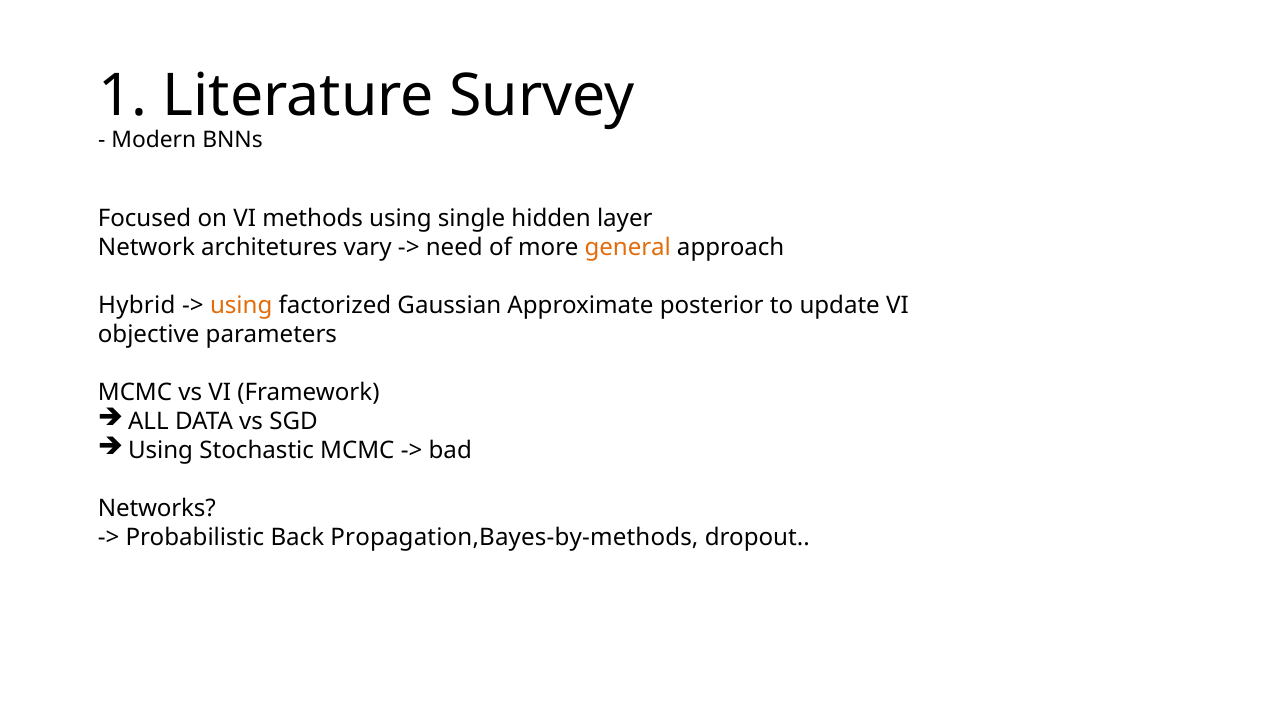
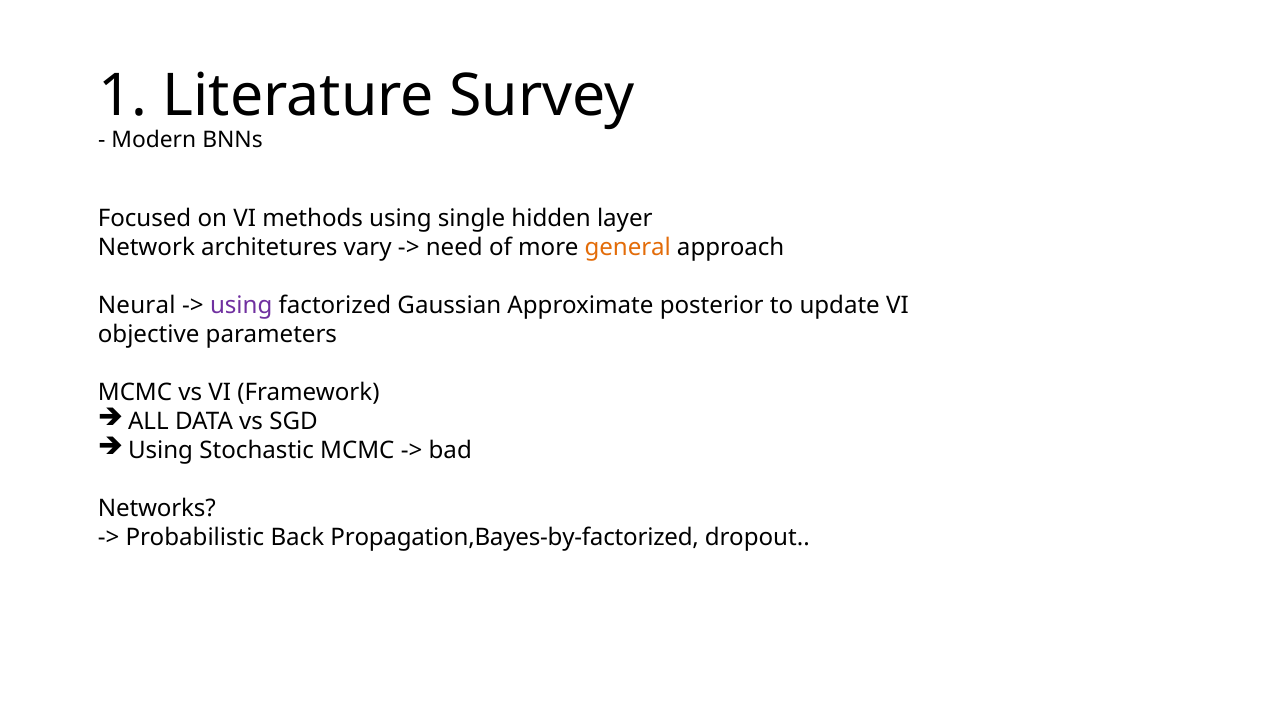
Hybrid: Hybrid -> Neural (137, 305)
using colour: orange -> purple (241, 305)
Propagation,Bayes-by-methods: Propagation,Bayes-by-methods -> Propagation,Bayes-by-factorized (515, 537)
